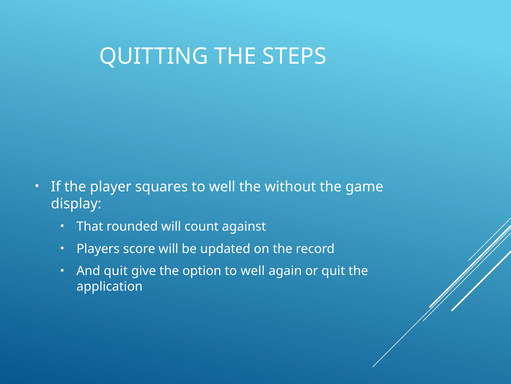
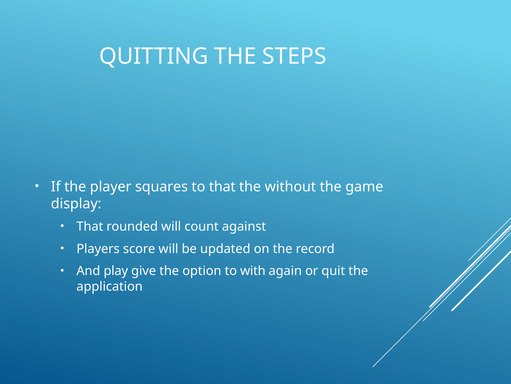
well: well -> that (222, 186)
And quit: quit -> play (116, 271)
option to well: well -> with (253, 271)
